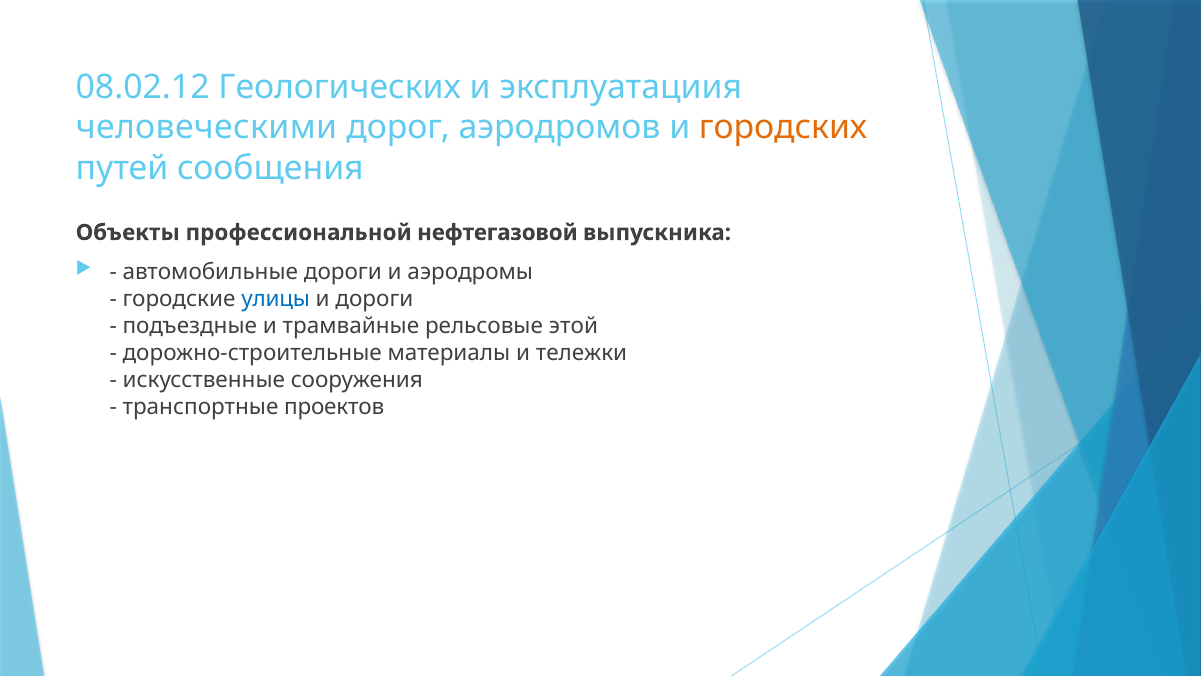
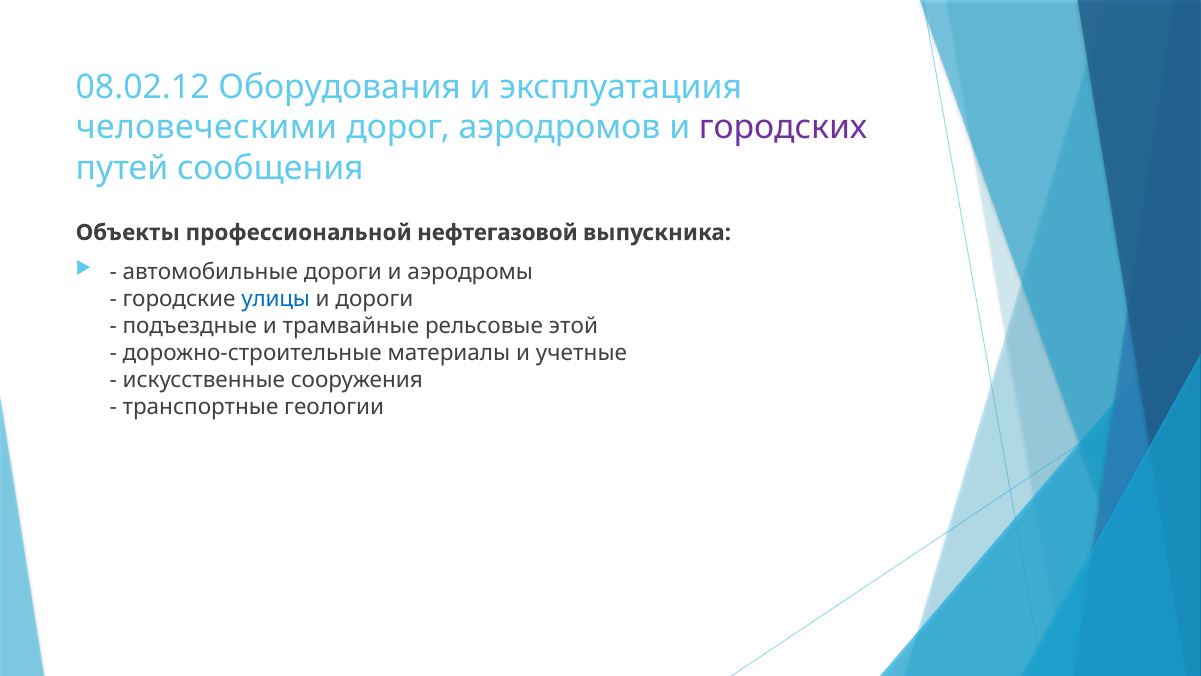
Геологических: Геологических -> Оборудования (340, 87)
городских colour: orange -> purple (783, 128)
тележки: тележки -> учетные (582, 353)
проектов: проектов -> геологии (334, 407)
